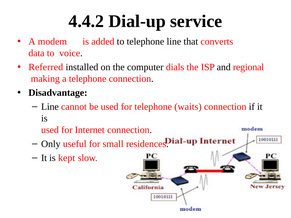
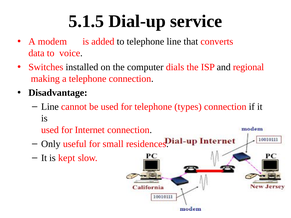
4.4.2: 4.4.2 -> 5.1.5 (86, 21)
Referred: Referred -> Switches (46, 67)
waits: waits -> types (188, 107)
